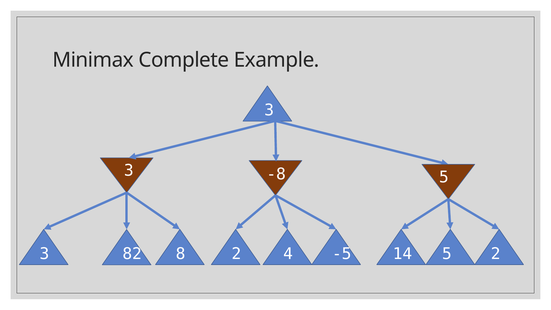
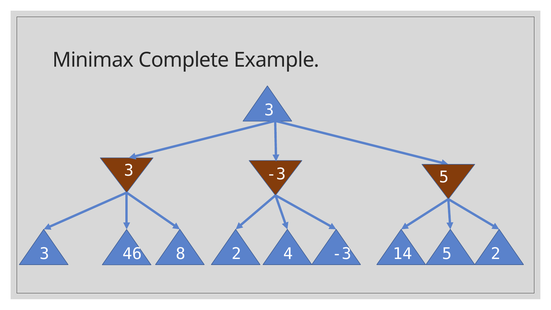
-8: -8 -> -3 (276, 174)
82: 82 -> 46 (132, 254)
4 -5: -5 -> -3 (342, 254)
